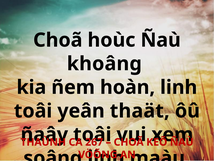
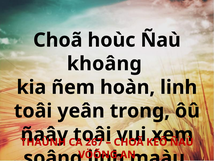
thaät: thaät -> trong (140, 111)
